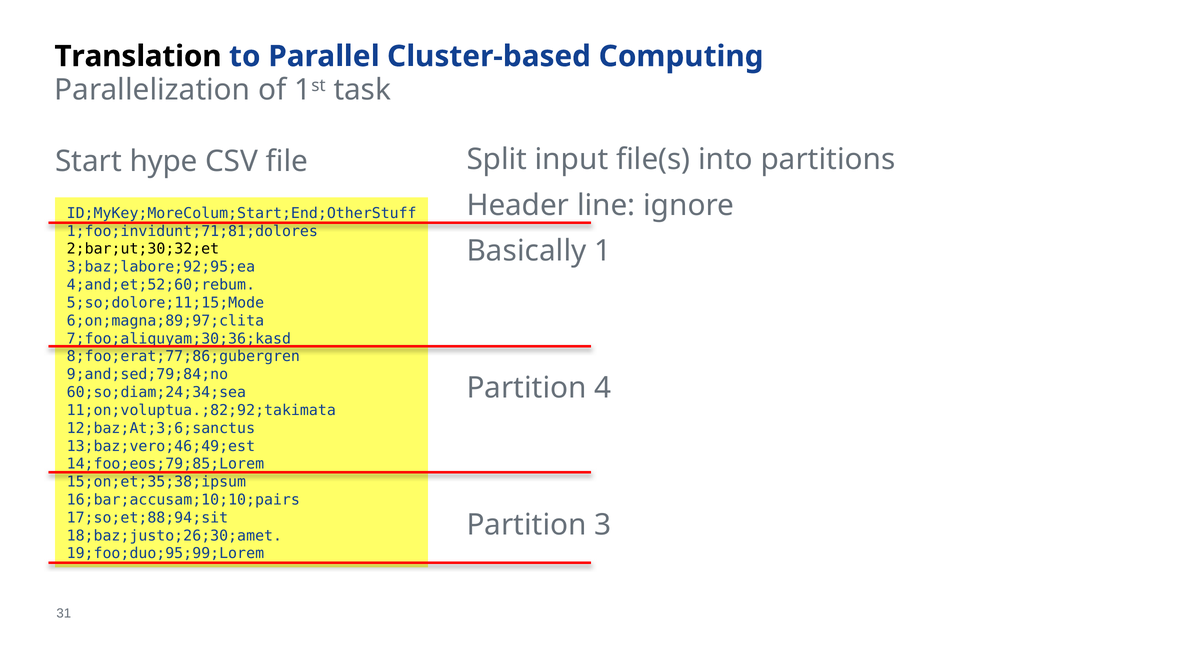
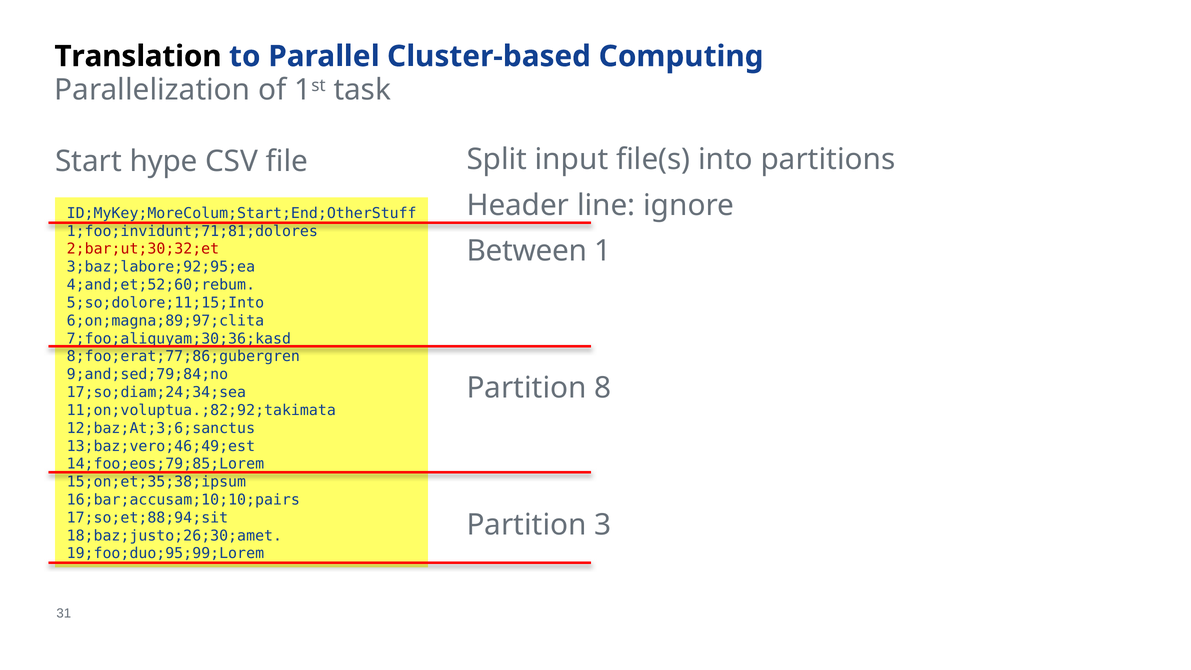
2;bar;ut;30;32;et colour: black -> red (143, 249)
Basically: Basically -> Between (527, 251)
5;so;dolore;11;15;Mode: 5;so;dolore;11;15;Mode -> 5;so;dolore;11;15;Into (165, 303)
4: 4 -> 8 (603, 388)
60;so;diam;24;34;sea: 60;so;diam;24;34;sea -> 17;so;diam;24;34;sea (156, 392)
